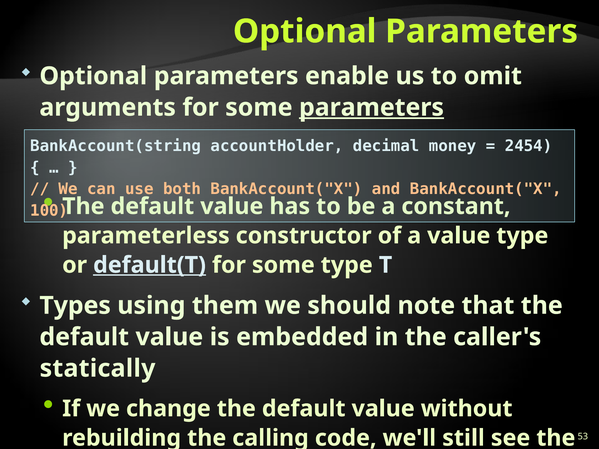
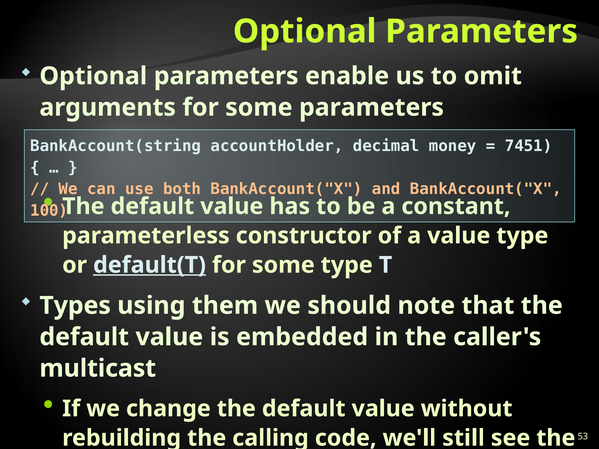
parameters underline: present -> none (371, 107)
2454: 2454 -> 7451 (529, 146)
statically: statically -> multicast (98, 369)
